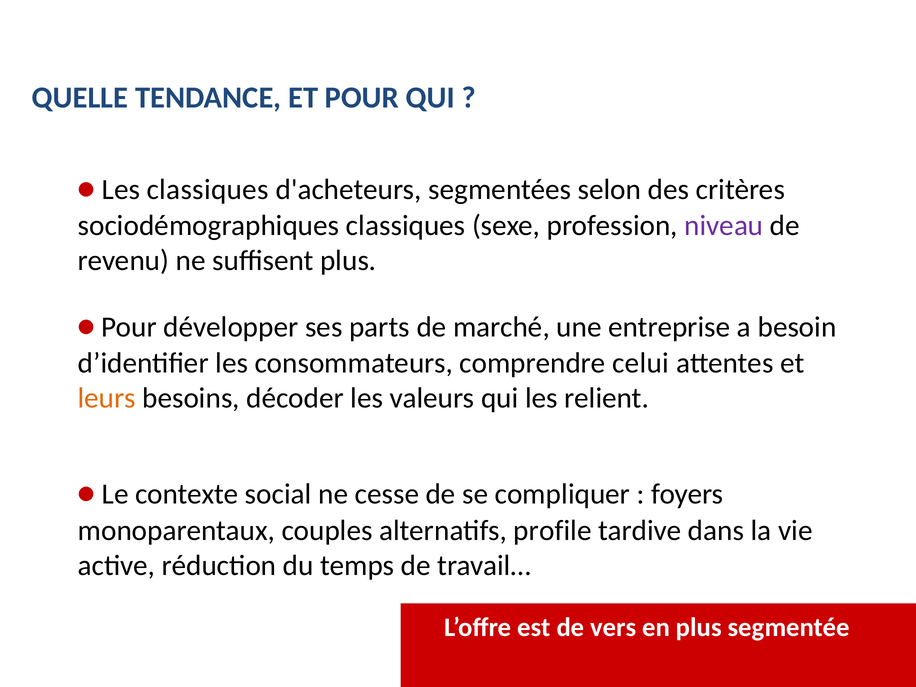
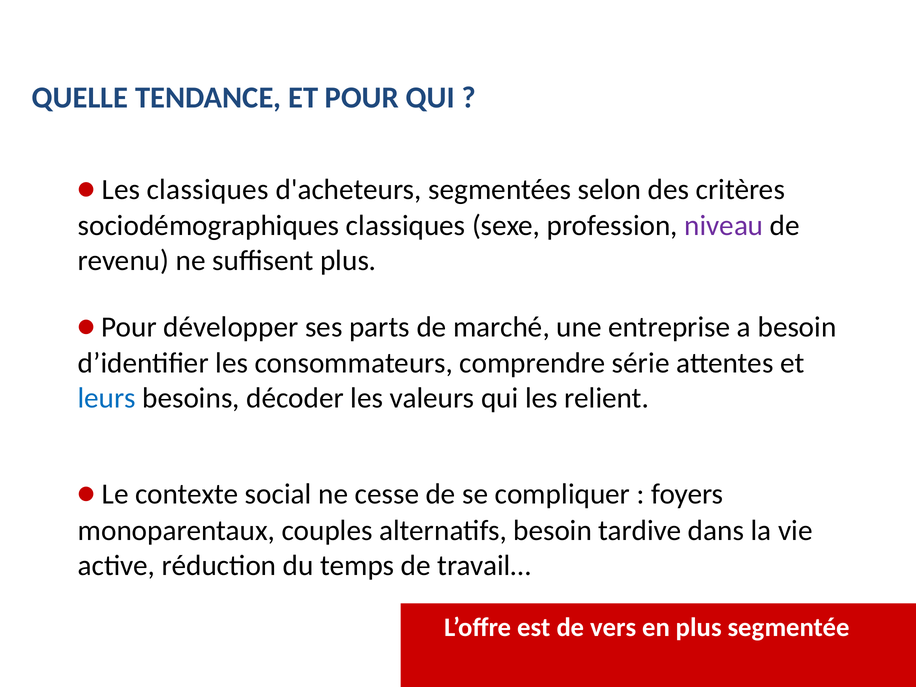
celui: celui -> série (641, 363)
leurs colour: orange -> blue (107, 398)
alternatifs profile: profile -> besoin (553, 530)
